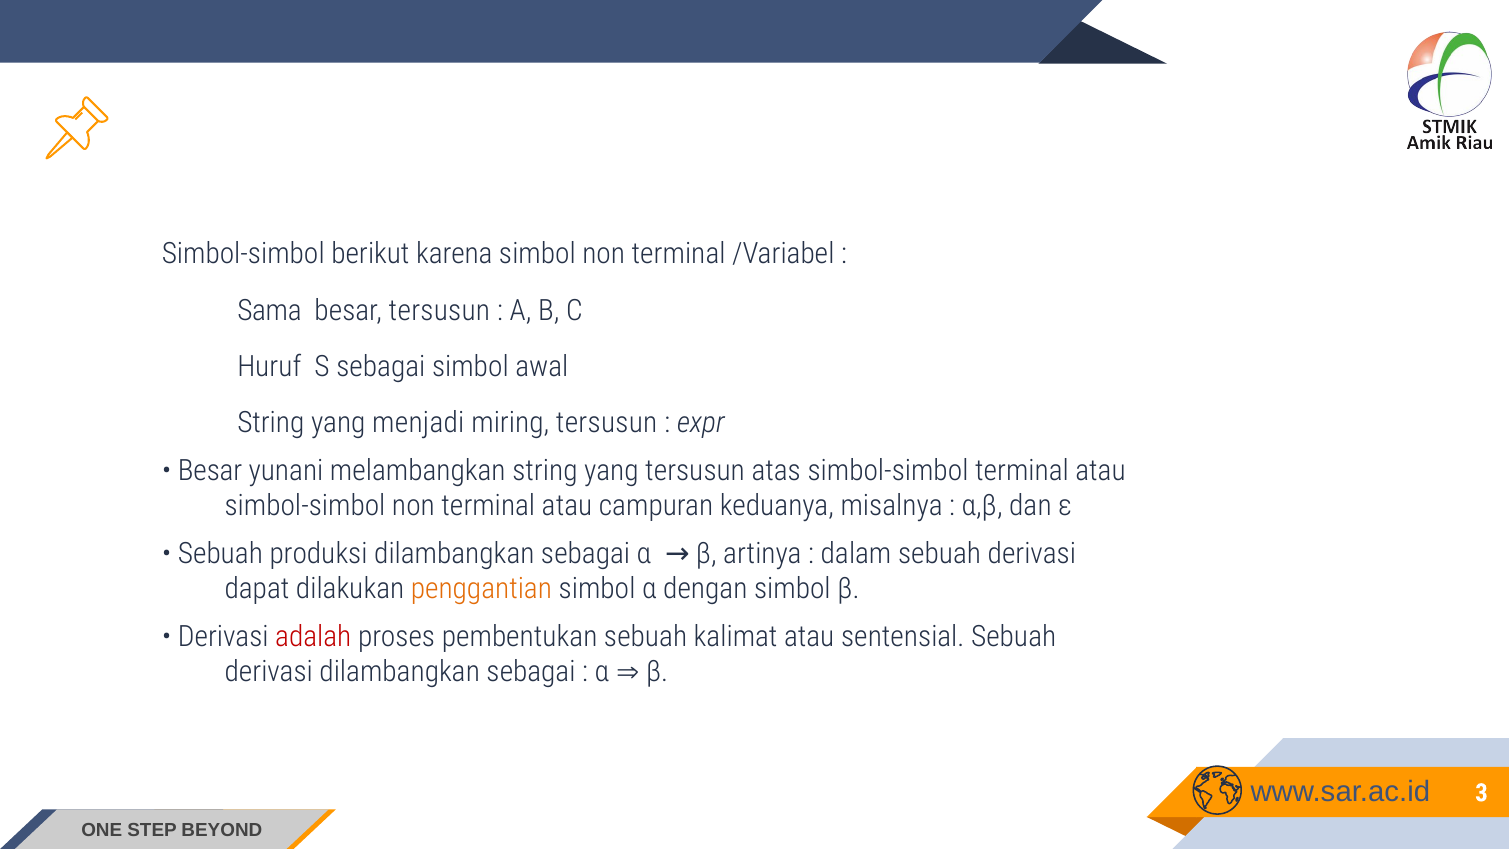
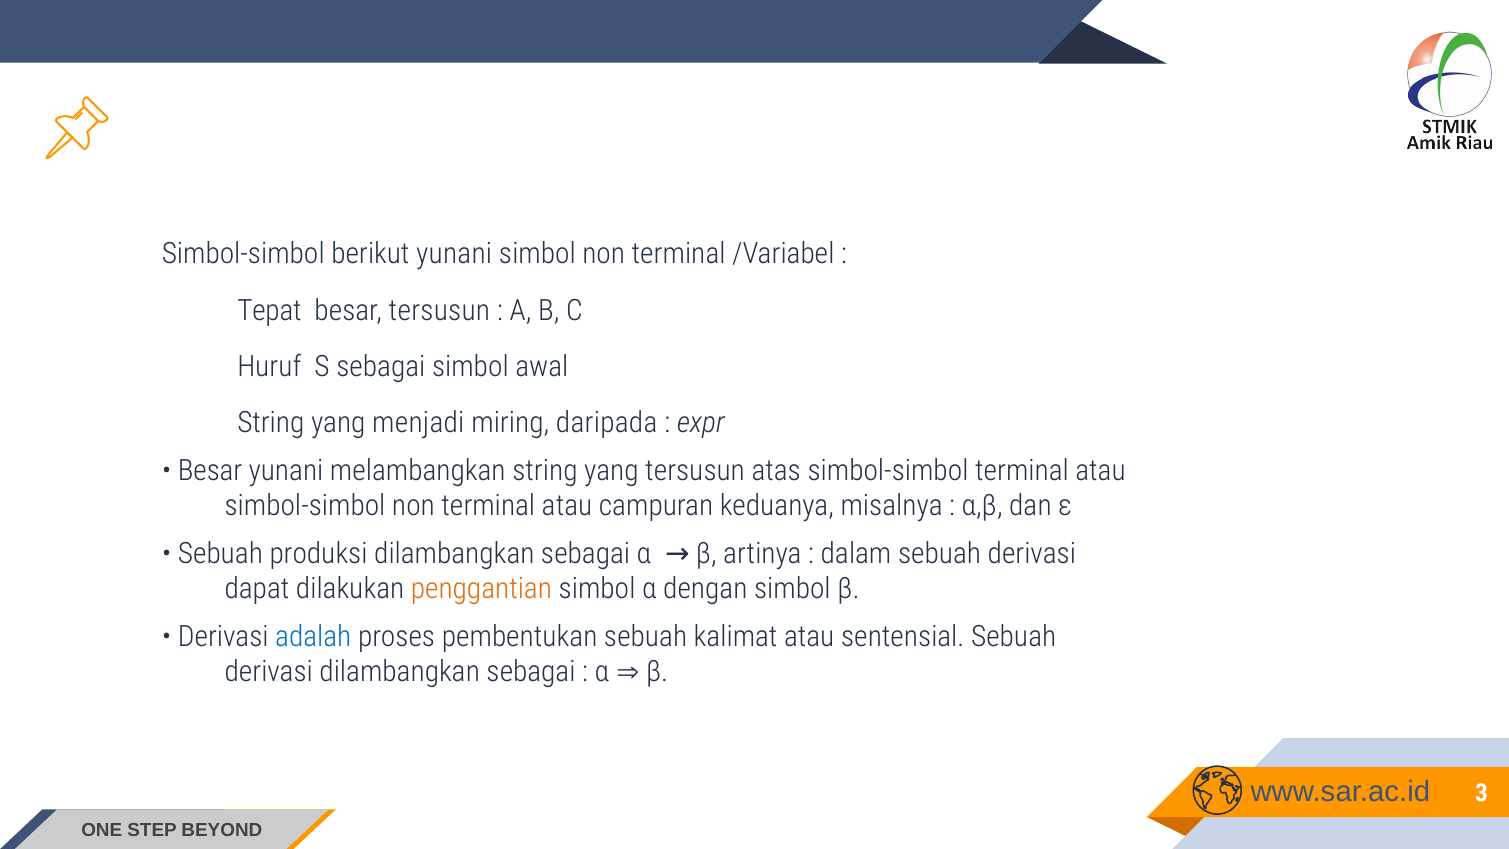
berikut karena: karena -> yunani (454, 254)
Sama: Sama -> Tepat (269, 310)
miring tersusun: tersusun -> daripada (607, 423)
adalah colour: red -> blue (313, 637)
